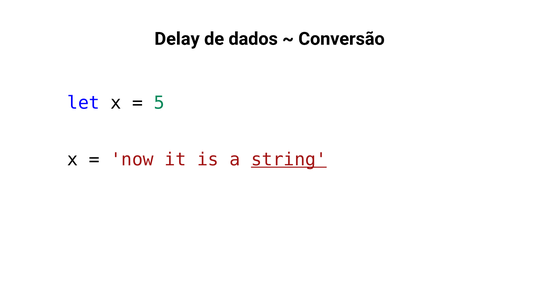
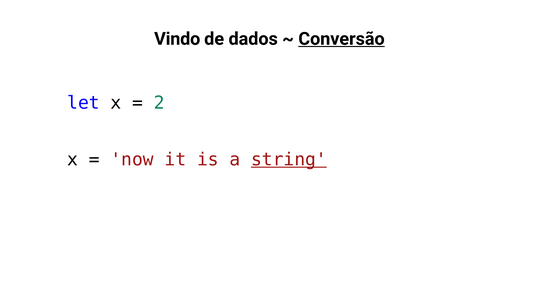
Delay: Delay -> Vindo (177, 39)
Conversão underline: none -> present (341, 39)
5: 5 -> 2 (159, 103)
